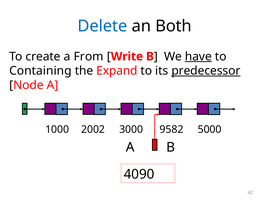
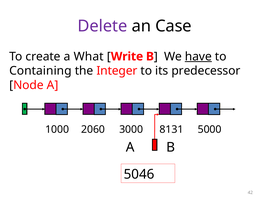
Delete colour: blue -> purple (102, 26)
Both: Both -> Case (173, 26)
From: From -> What (89, 56)
Expand: Expand -> Integer (117, 71)
predecessor underline: present -> none (206, 71)
2002: 2002 -> 2060 (93, 129)
9582: 9582 -> 8131 (172, 129)
4090: 4090 -> 5046 (139, 174)
